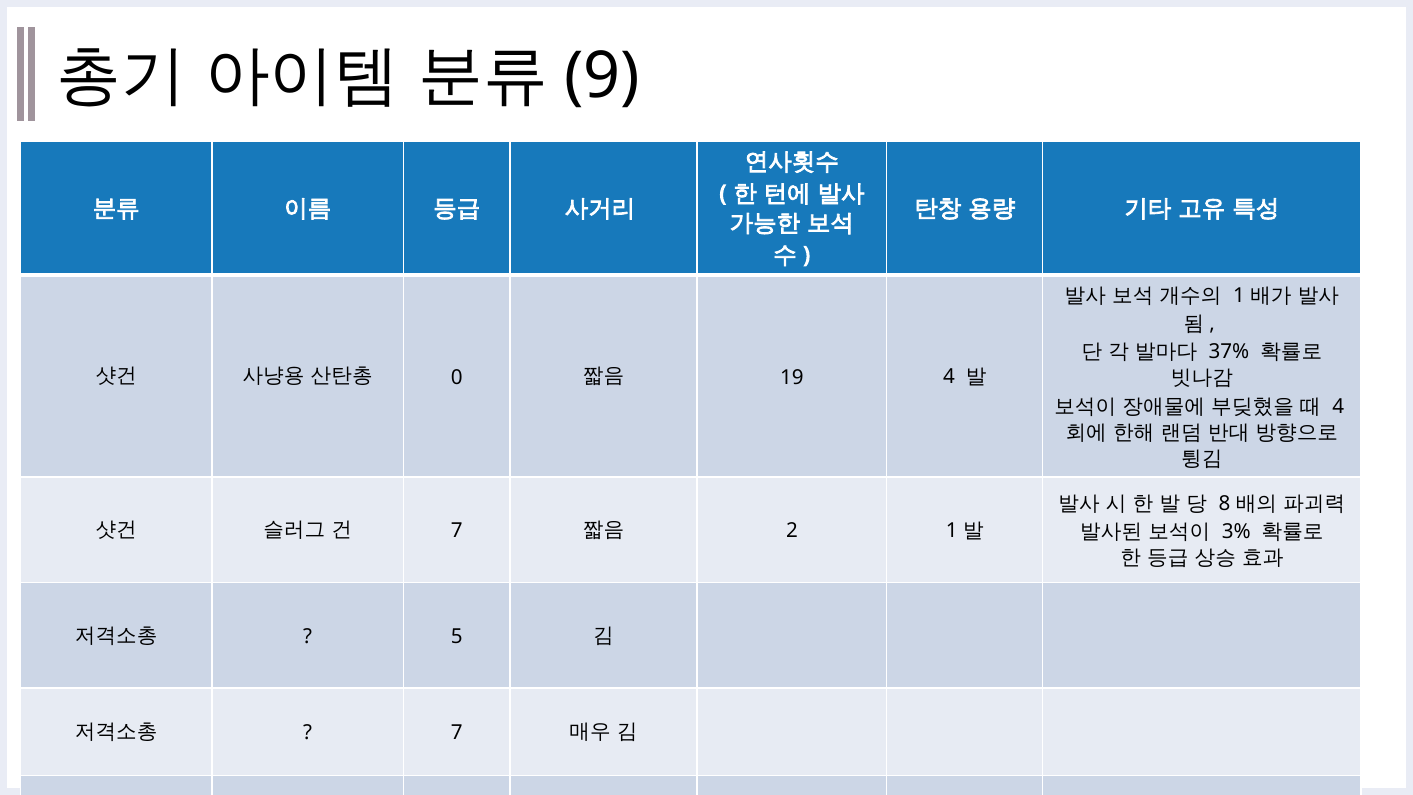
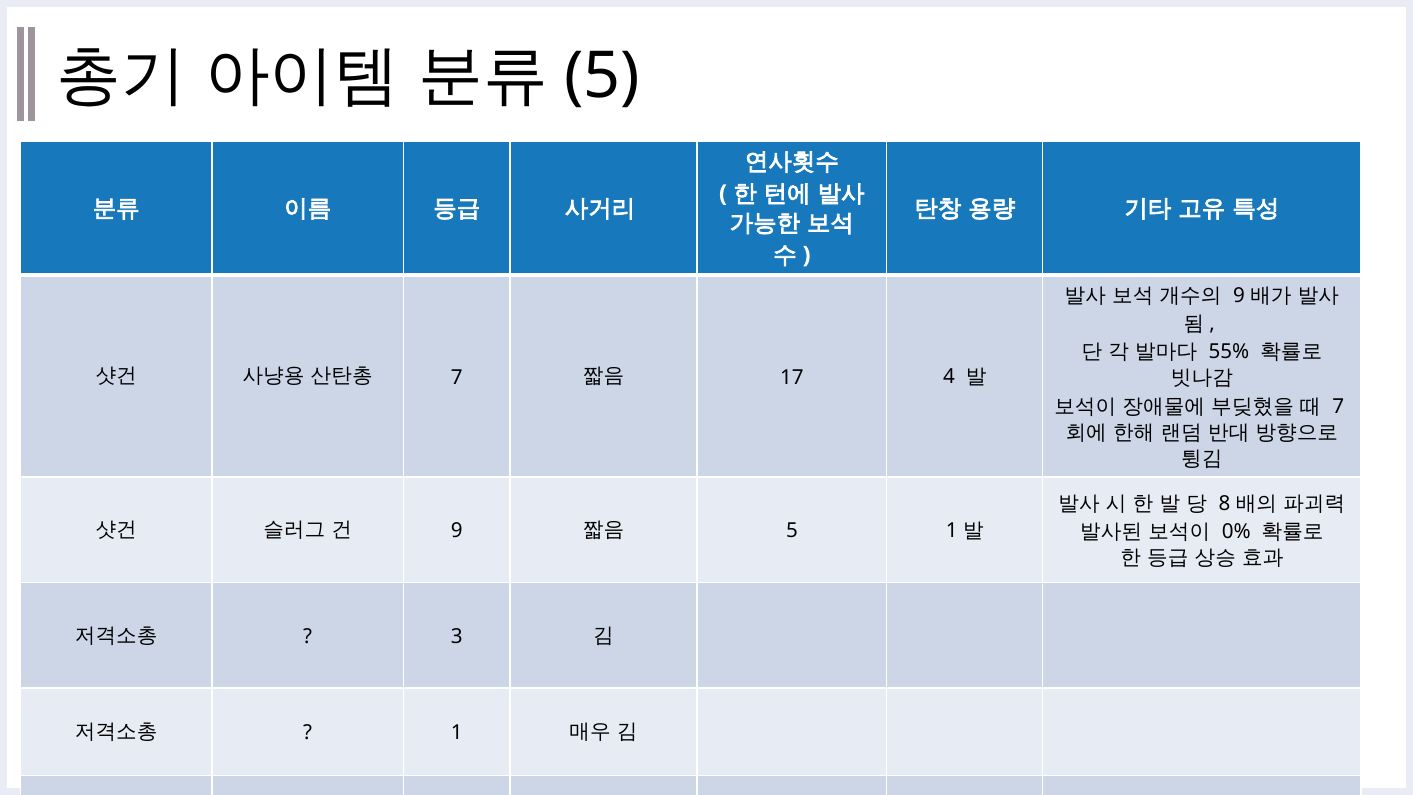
9: 9 -> 5 (602, 76)
1: 1 -> 9 (1239, 295)
37%: 37% -> 55% (1229, 352)
0: 0 -> 7 (457, 377)
19: 19 -> 17 (792, 377)
4: 4 -> 7 (1338, 406)
7: 7 -> 9 (457, 531)
2: 2 -> 5 (792, 531)
3%: 3% -> 0% (1236, 532)
5: 5 -> 3 (457, 636)
7: 7 -> 1 (457, 733)
